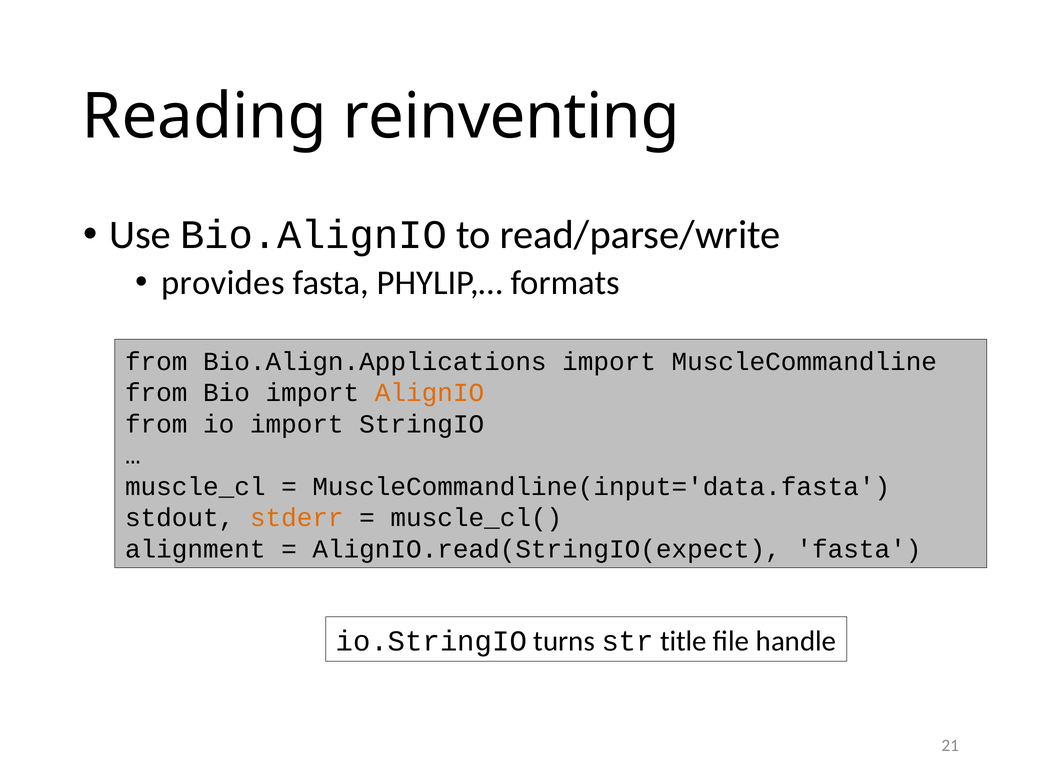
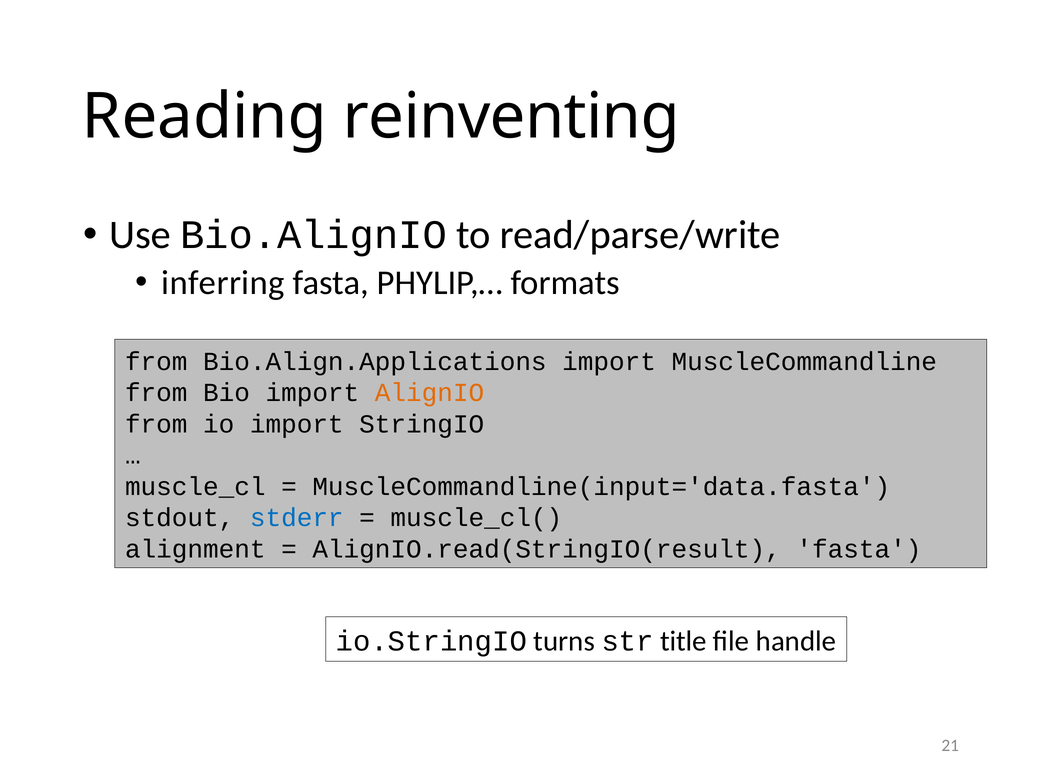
provides: provides -> inferring (223, 283)
stderr colour: orange -> blue (297, 518)
AlignIO.read(StringIO(expect: AlignIO.read(StringIO(expect -> AlignIO.read(StringIO(result (547, 549)
